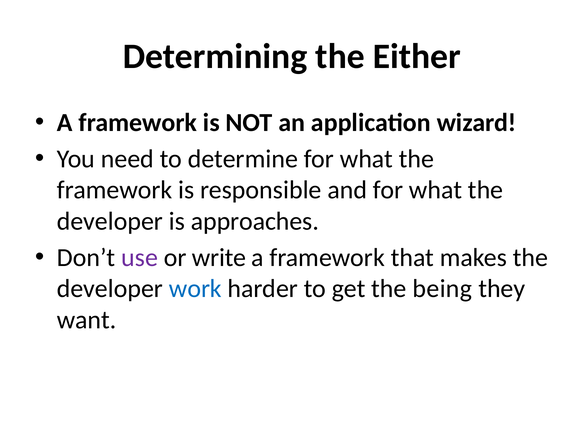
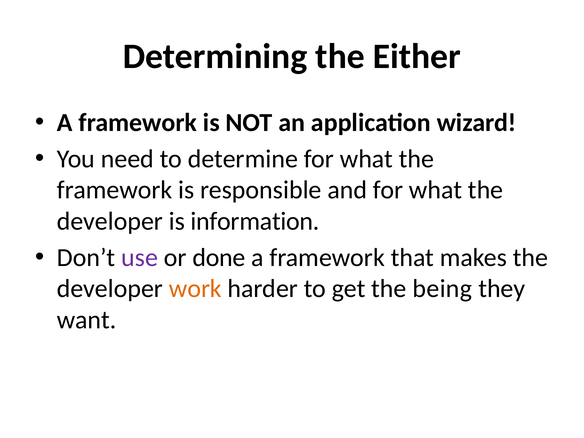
approaches: approaches -> information (255, 221)
write: write -> done (219, 258)
work colour: blue -> orange (195, 289)
